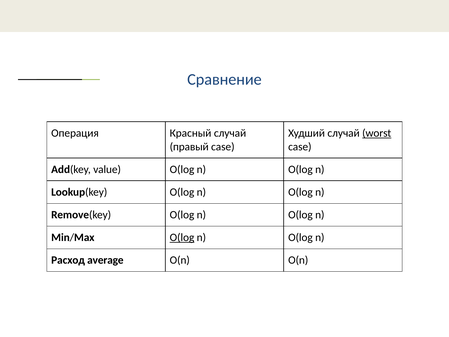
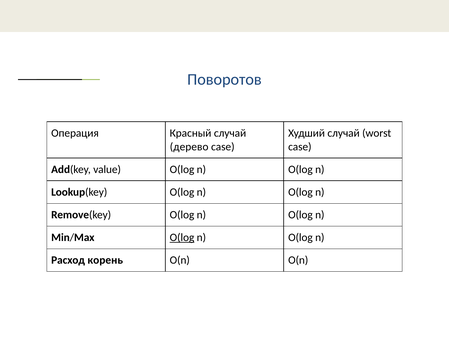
Сравнение: Сравнение -> Поворотов (224, 79)
worst underline: present -> none (377, 133)
правый: правый -> дерево (189, 147)
average: average -> корень (105, 260)
